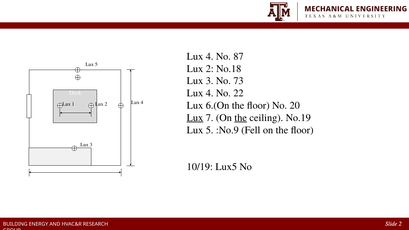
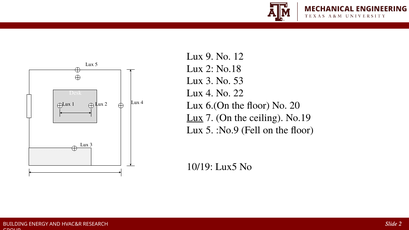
4: 4 -> 9 (210, 56)
87: 87 -> 12 (238, 56)
73: 73 -> 53 (238, 81)
the underline: present -> none (241, 118)
